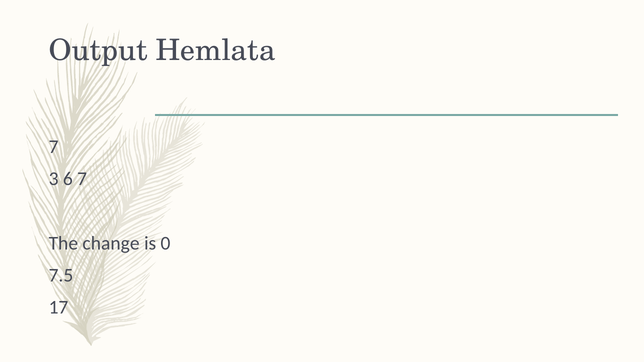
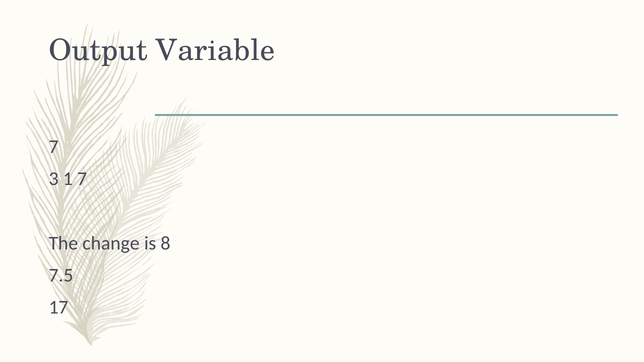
Hemlata: Hemlata -> Variable (216, 51)
6: 6 -> 1 (68, 179)
0: 0 -> 8 (165, 243)
